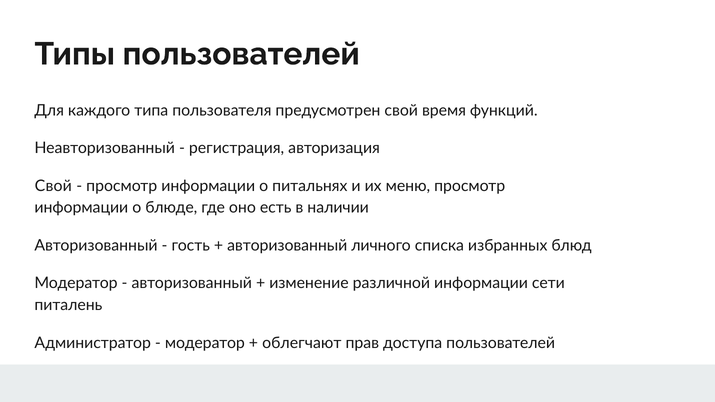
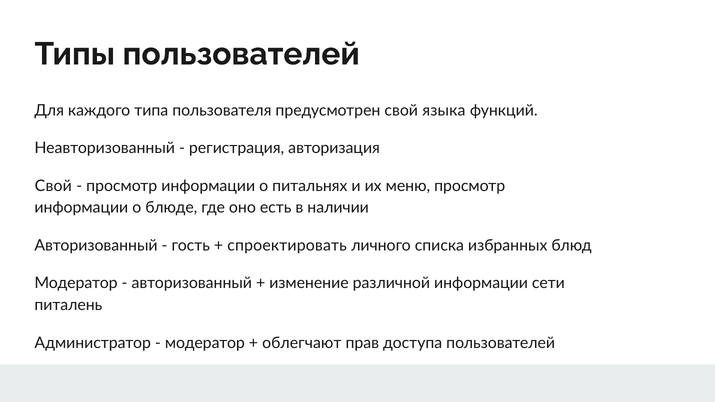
время: время -> языка (444, 110)
авторизованный: авторизованный -> спроектировать (287, 246)
